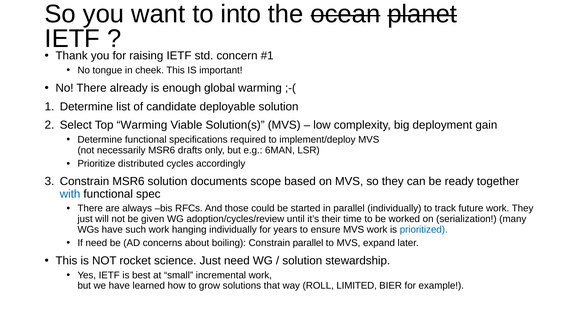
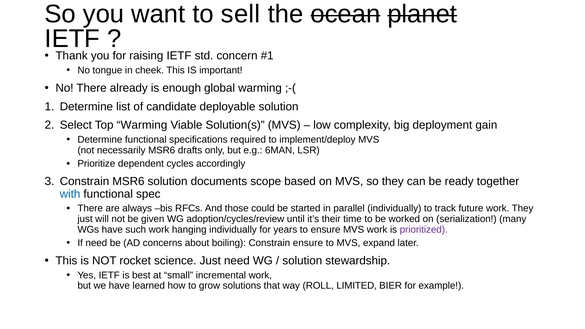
into: into -> sell (241, 14)
distributed: distributed -> dependent (141, 164)
prioritized colour: blue -> purple (424, 230)
Constrain parallel: parallel -> ensure (308, 243)
